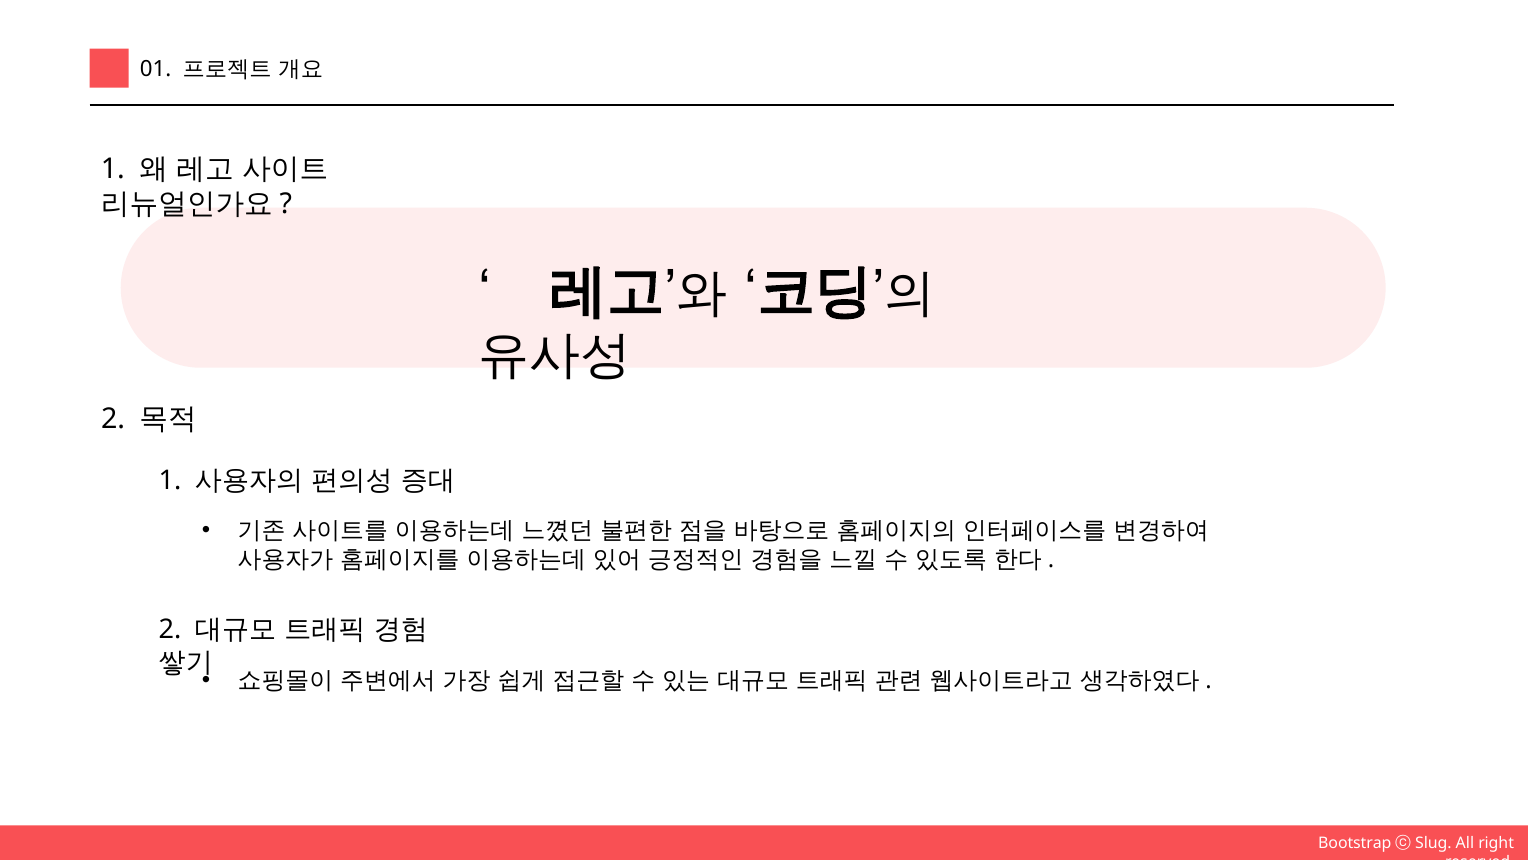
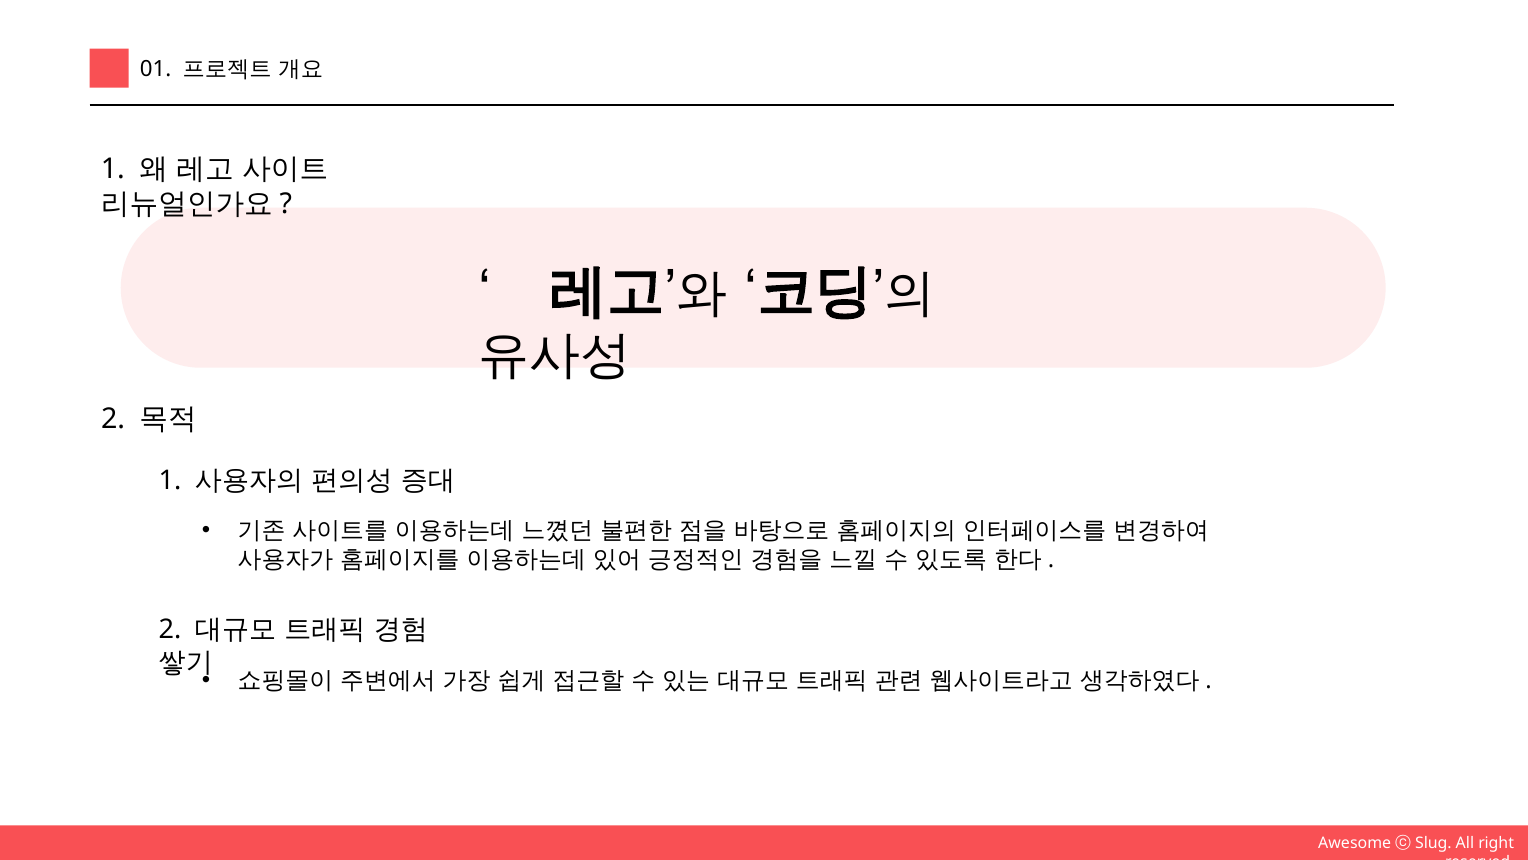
Bootstrap: Bootstrap -> Awesome (1355, 843)
